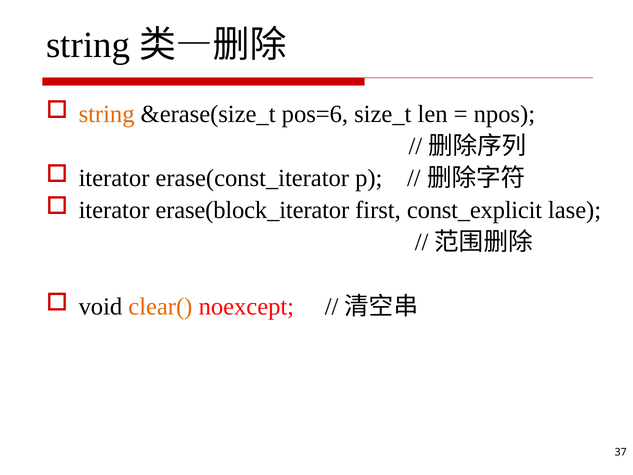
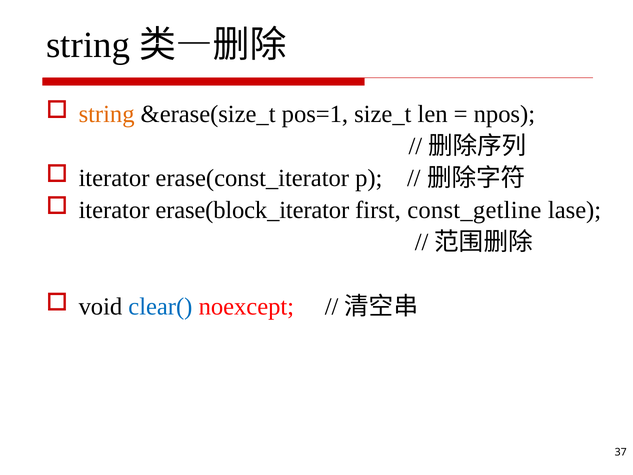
pos=6: pos=6 -> pos=1 (315, 114)
const_explicit: const_explicit -> const_getline (474, 210)
clear( colour: orange -> blue (160, 306)
